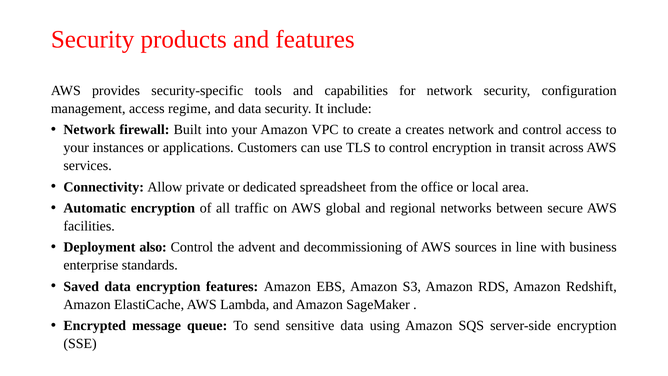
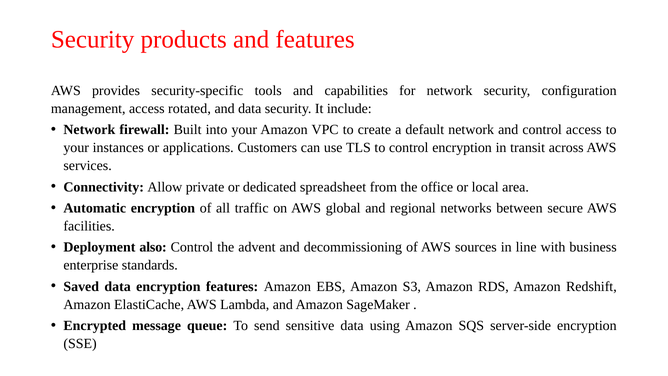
regime: regime -> rotated (189, 109)
creates: creates -> default (425, 130)
